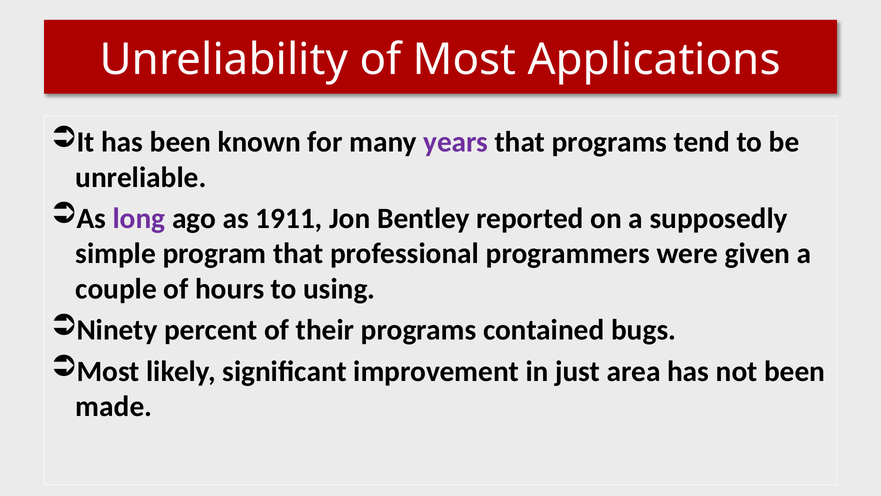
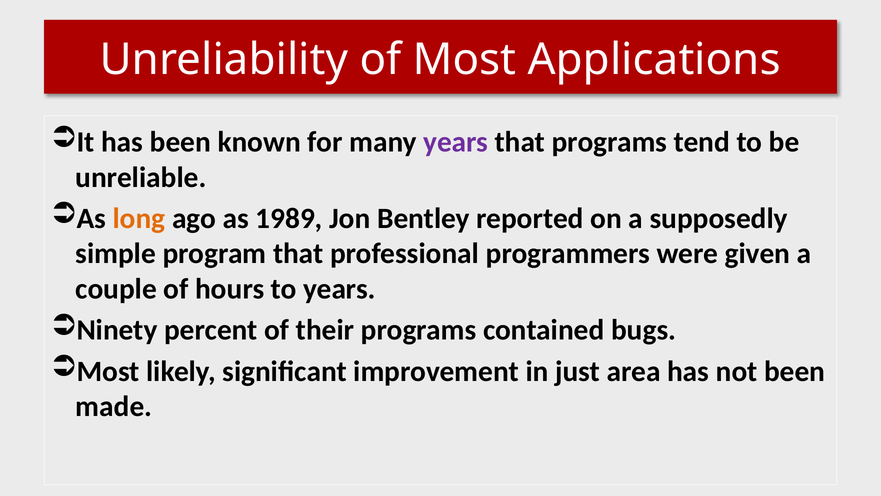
long colour: purple -> orange (139, 218)
1911: 1911 -> 1989 (289, 218)
to using: using -> years (339, 289)
